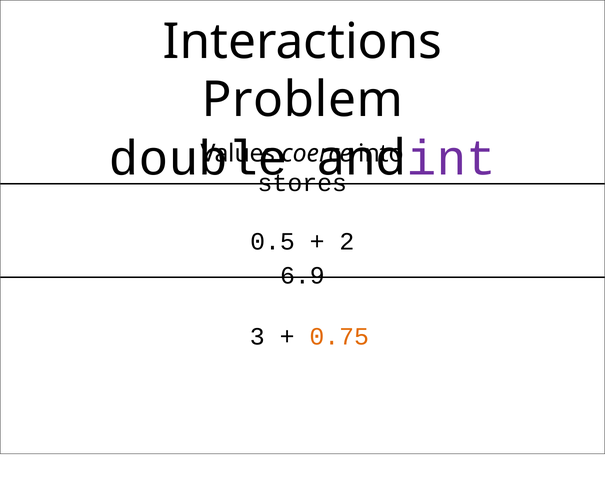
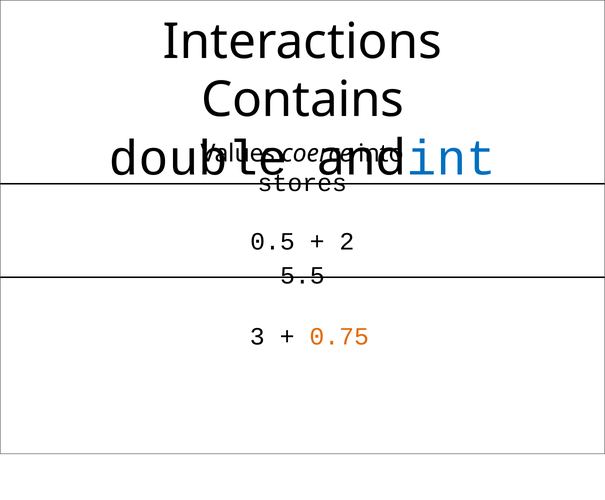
Problem: Problem -> Contains (303, 100)
int colour: purple -> blue (451, 158)
6.9: 6.9 -> 5.5 (302, 276)
